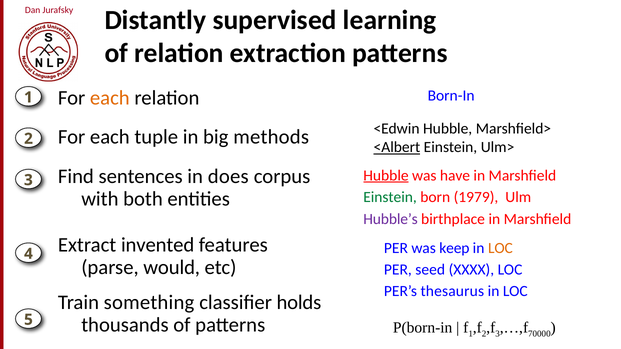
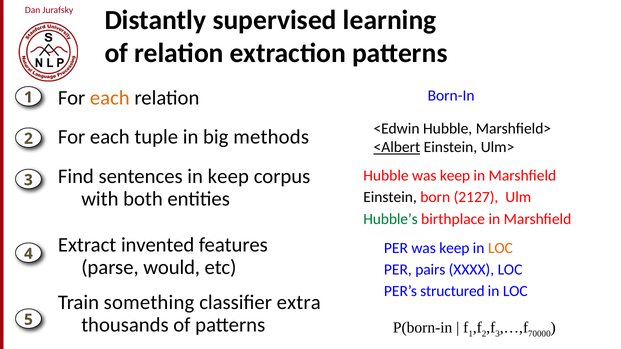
in does: does -> keep (228, 177)
Hubble underline: present -> none (386, 176)
have: have -> keep (455, 176)
Einstein colour: green -> black (390, 197)
1979: 1979 -> 2127 (476, 197)
Hubble’s colour: purple -> green (391, 219)
seed: seed -> pairs (430, 270)
thesaurus: thesaurus -> structured (452, 292)
holds: holds -> extra (299, 303)
